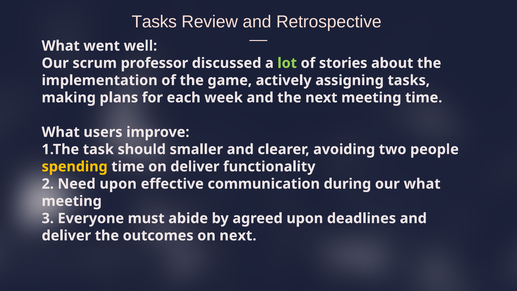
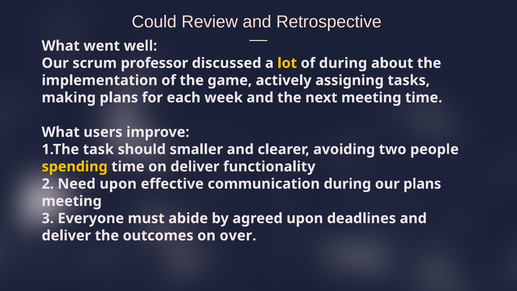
Tasks: Tasks -> Could (154, 22)
lot colour: light green -> yellow (287, 63)
of stories: stories -> during (343, 63)
our what: what -> plans (422, 184)
on next: next -> over (238, 235)
